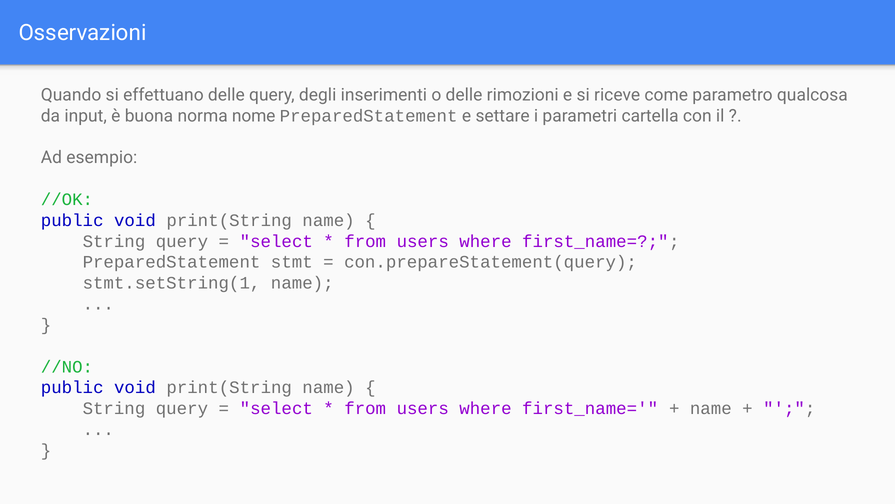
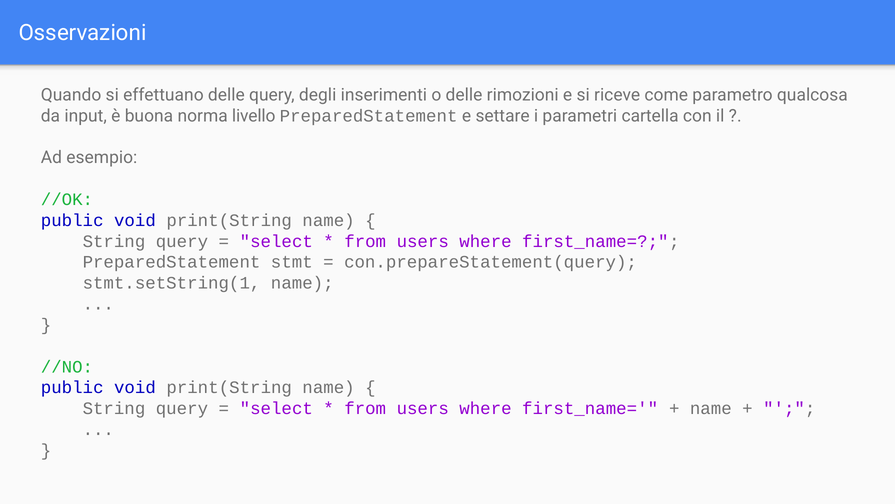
nome: nome -> livello (254, 116)
